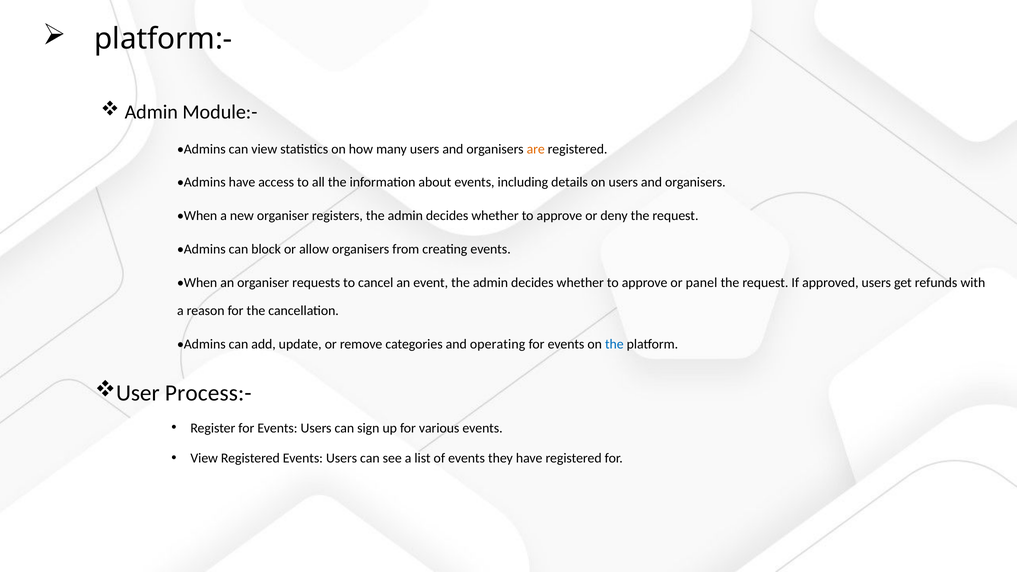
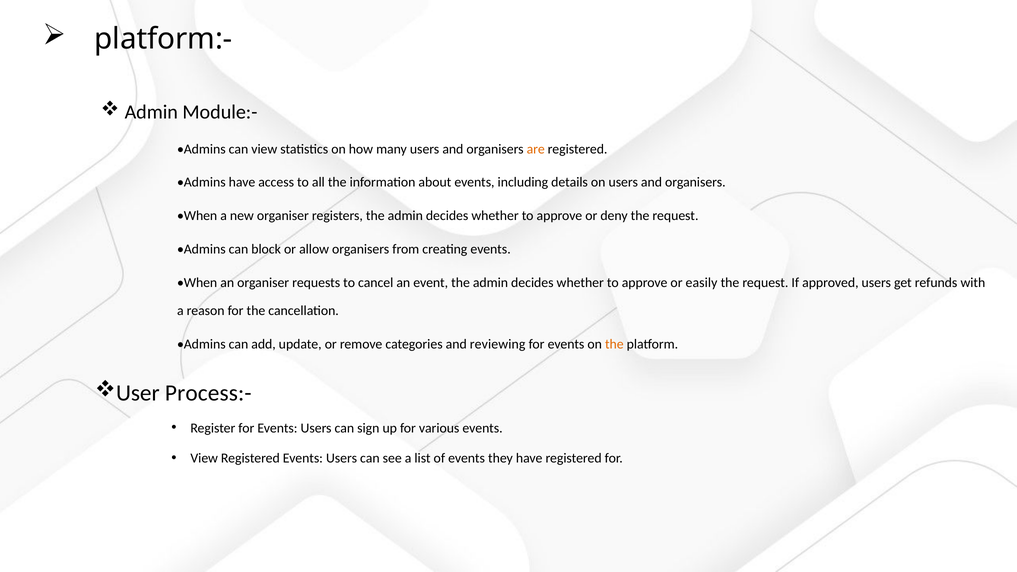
panel: panel -> easily (702, 283)
operating: operating -> reviewing (498, 344)
the colour: blue -> orange (614, 344)
